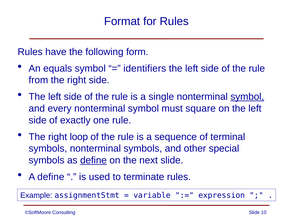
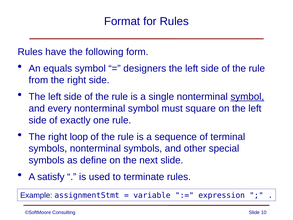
identifiers: identifiers -> designers (145, 68)
define underline: present -> none (93, 160)
A define: define -> satisfy (51, 177)
